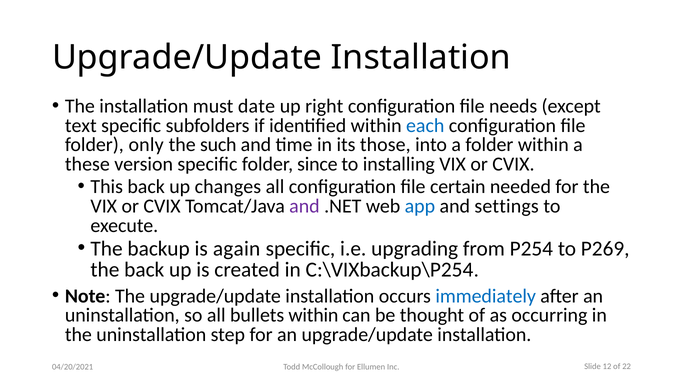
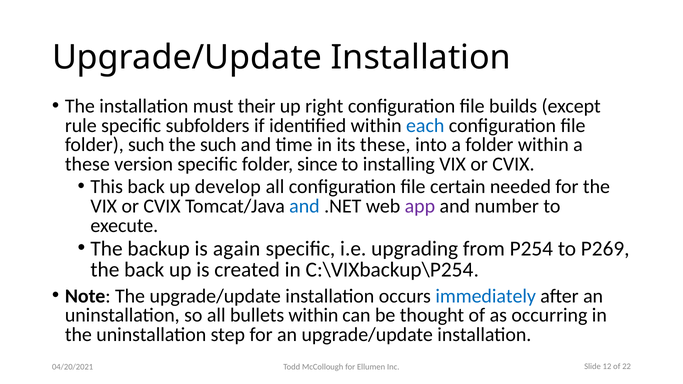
date: date -> their (257, 106)
needs: needs -> builds (513, 106)
text: text -> rule (81, 126)
folder only: only -> such (146, 145)
its those: those -> these (385, 145)
changes: changes -> develop (228, 187)
and colour: purple -> blue (304, 206)
app colour: blue -> purple (420, 206)
settings: settings -> number (507, 206)
